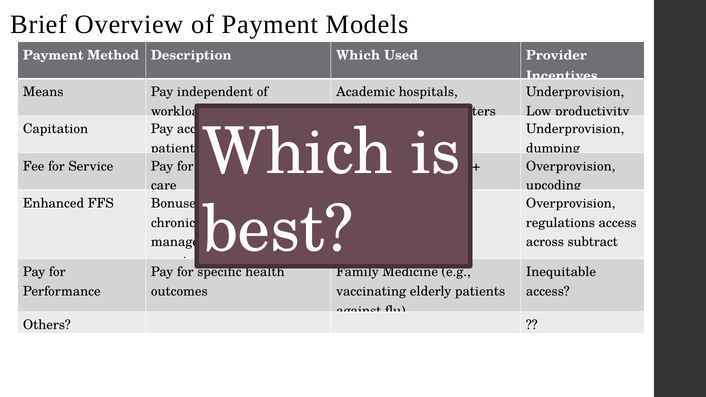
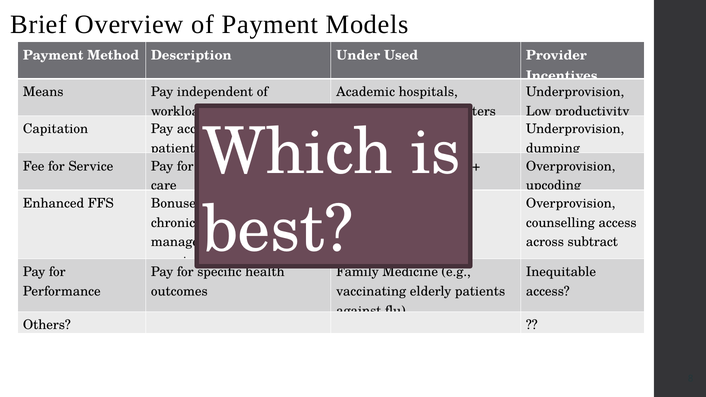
Description Which: Which -> Under (358, 55)
regulations: regulations -> counselling (560, 223)
